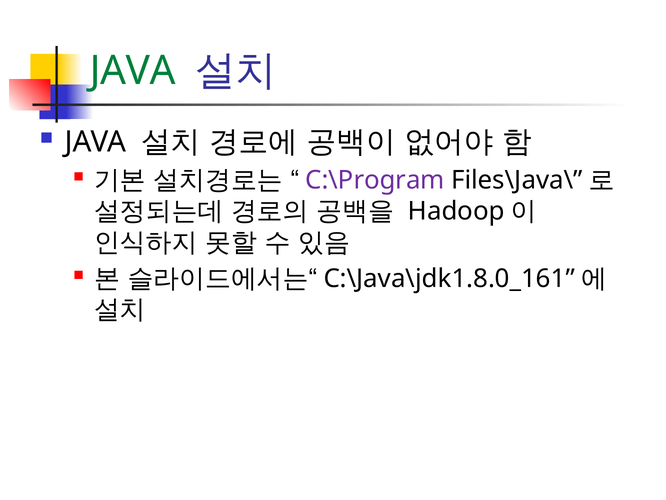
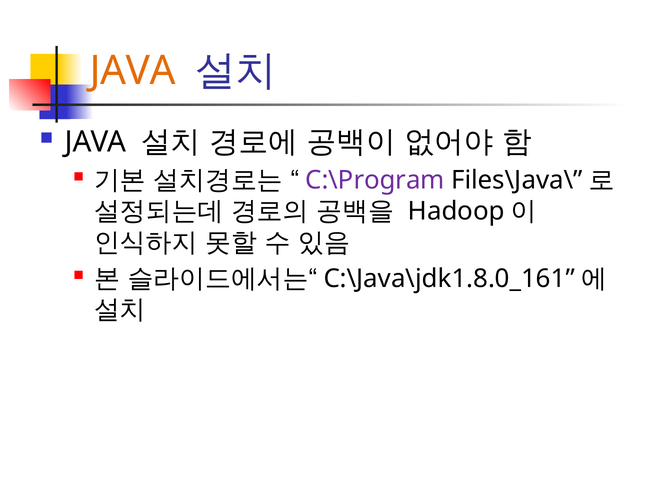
JAVA colour: green -> orange (133, 71)
